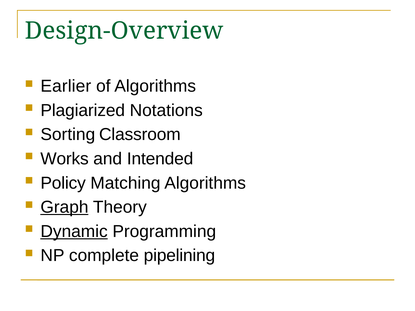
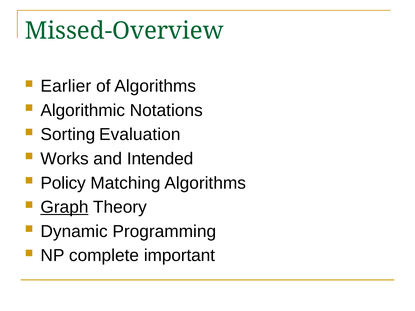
Design-Overview: Design-Overview -> Missed-Overview (124, 31)
Plagiarized: Plagiarized -> Algorithmic (83, 110)
Classroom: Classroom -> Evaluation (140, 135)
Dynamic underline: present -> none (74, 232)
pipelining: pipelining -> important (179, 256)
